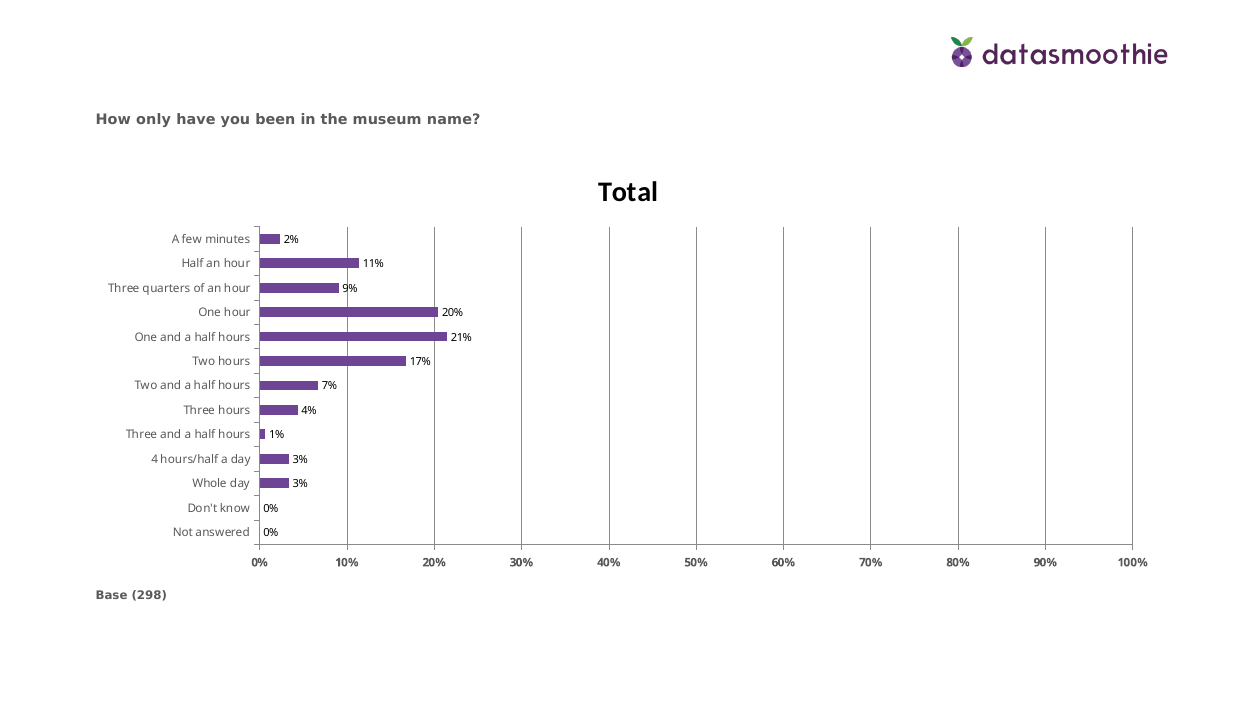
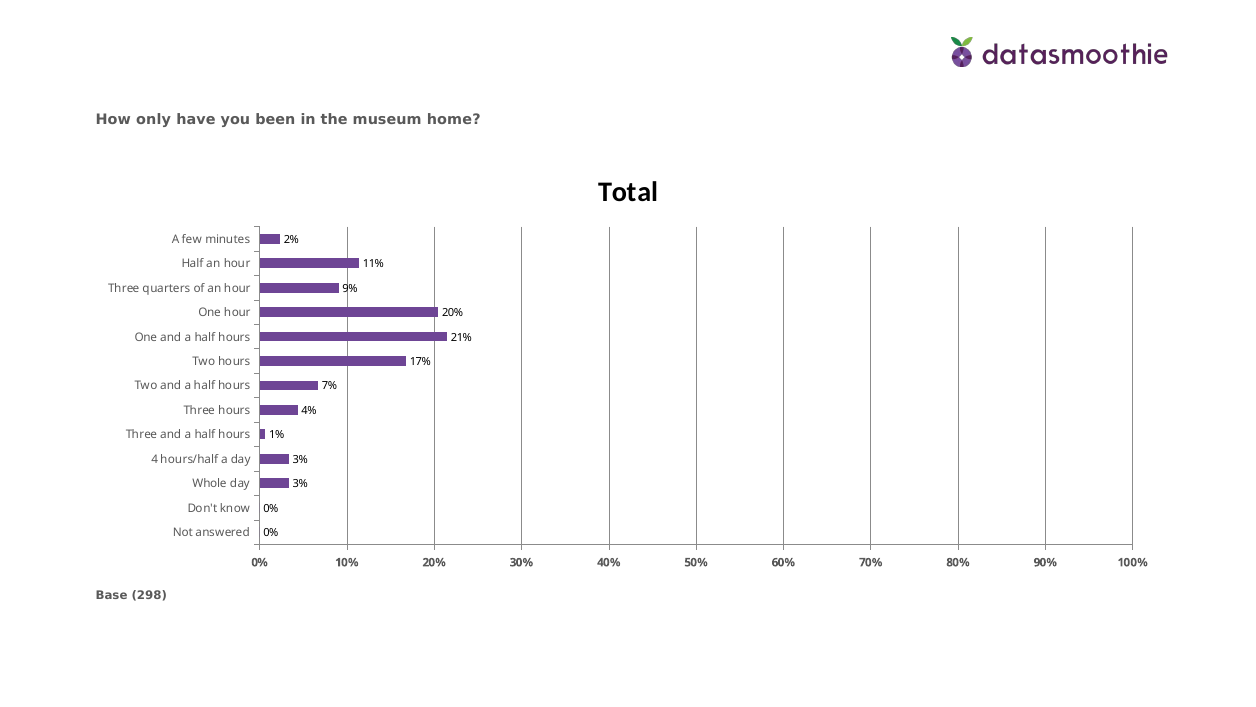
name: name -> home (454, 120)
